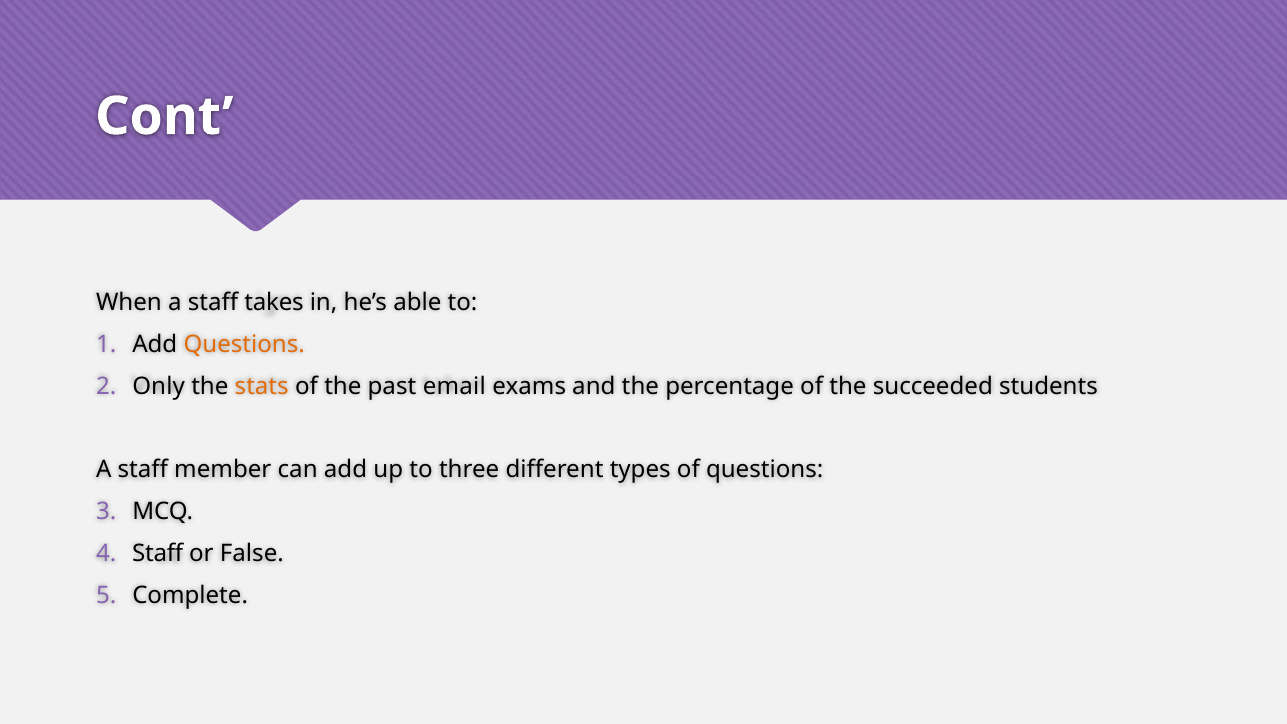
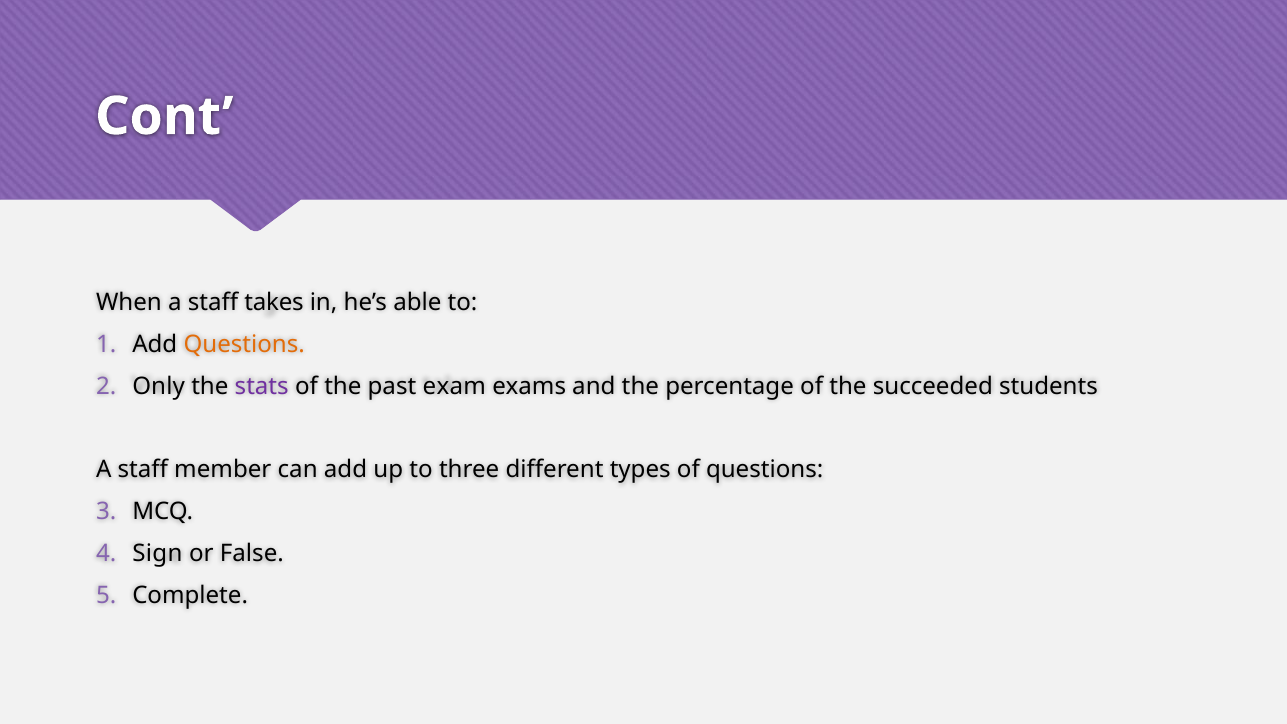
stats colour: orange -> purple (262, 386)
email: email -> exam (454, 386)
Staff: Staff -> Sign (157, 553)
